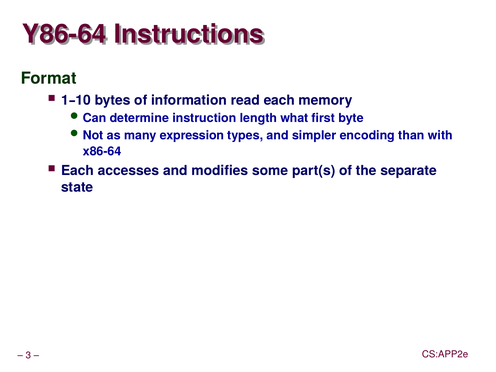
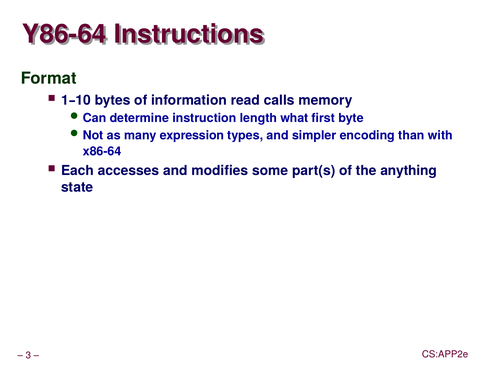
read each: each -> calls (279, 100)
separate: separate -> anything (409, 171)
